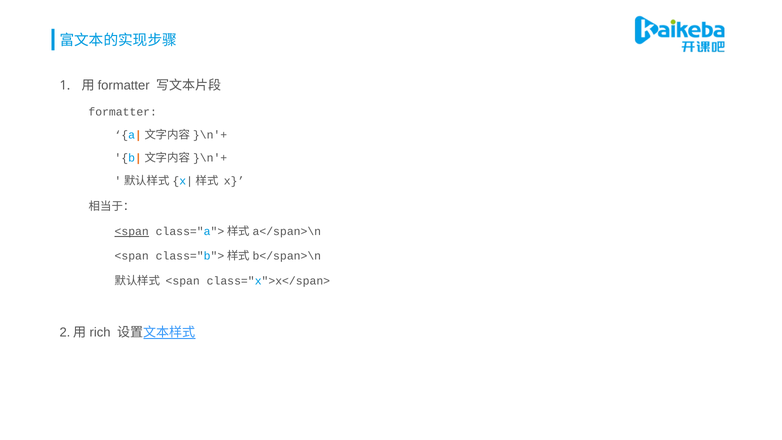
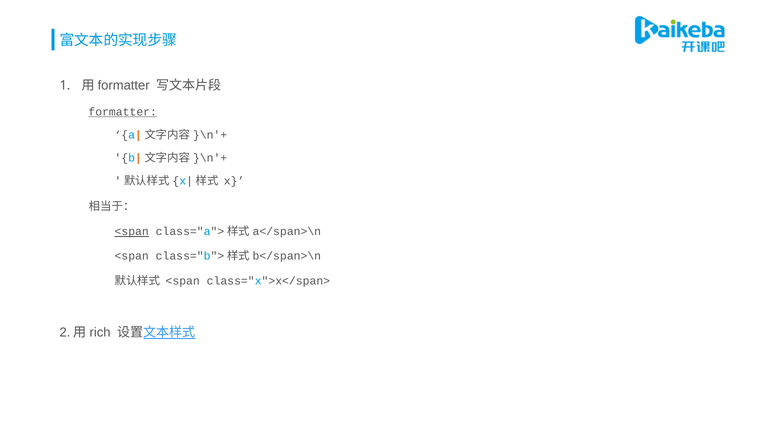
formatter underline: none -> present (123, 112)
